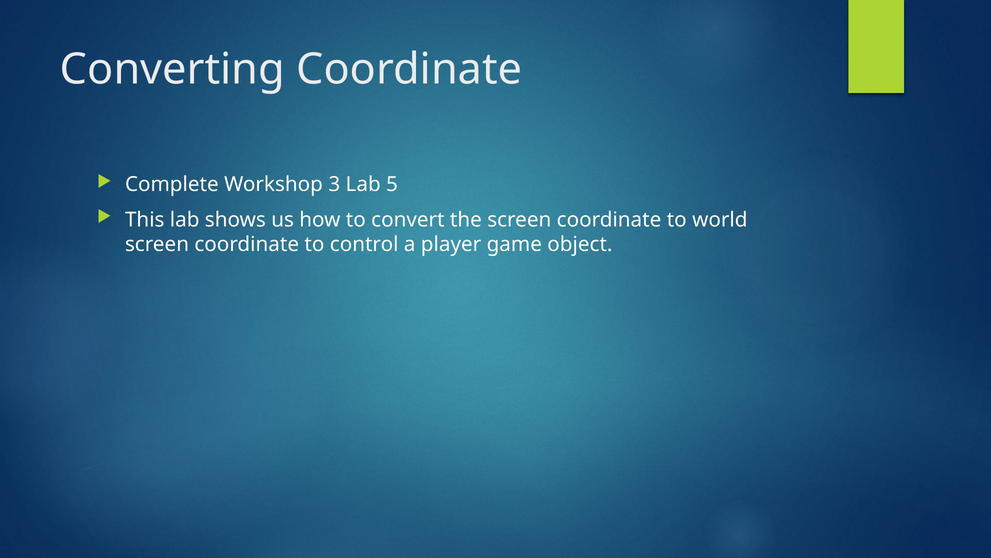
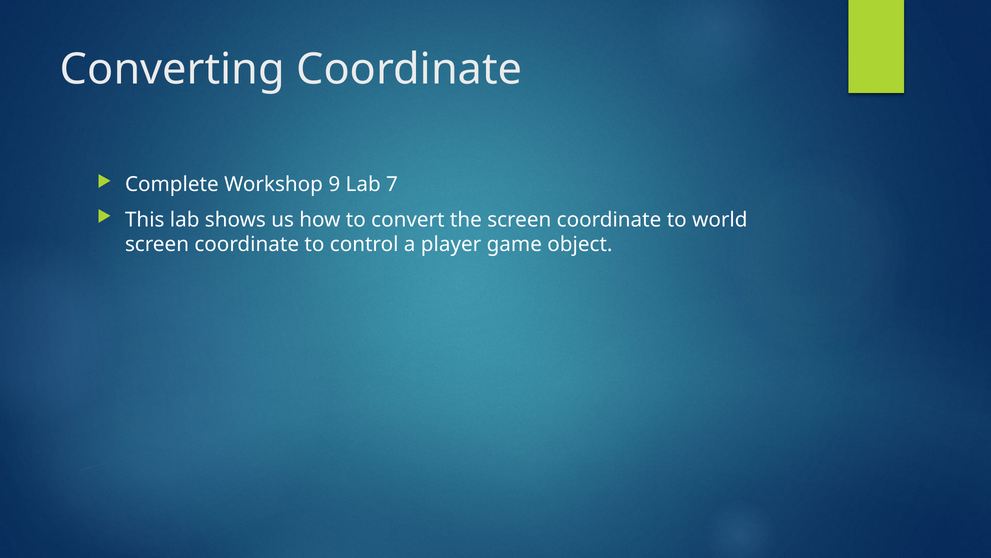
3: 3 -> 9 (334, 184)
5: 5 -> 7 (392, 184)
